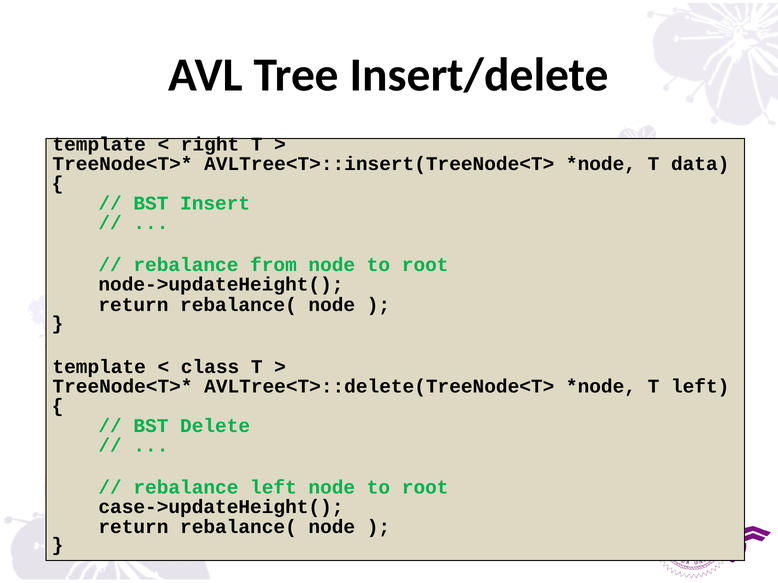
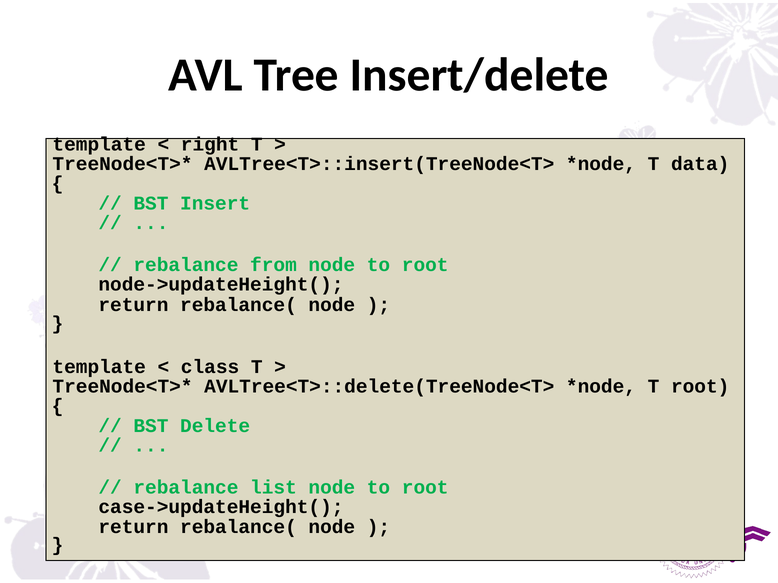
T left: left -> root (700, 387)
rebalance left: left -> list (273, 488)
